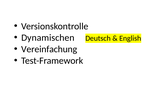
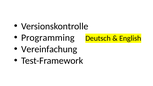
Dynamischen: Dynamischen -> Programming (48, 38)
